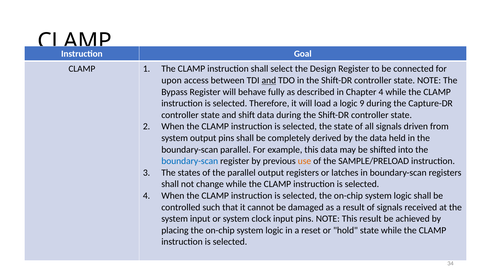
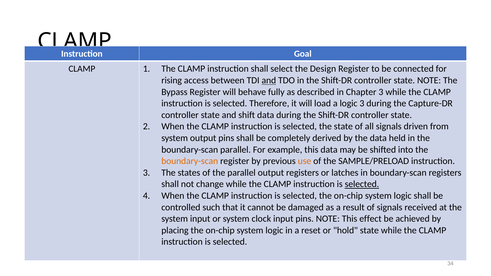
upon: upon -> rising (172, 80)
Chapter 4: 4 -> 3 (381, 92)
logic 9: 9 -> 3 (362, 104)
boundary-scan colour: blue -> orange (190, 161)
selected underline: none -> present (362, 184)
This result: result -> effect (370, 219)
